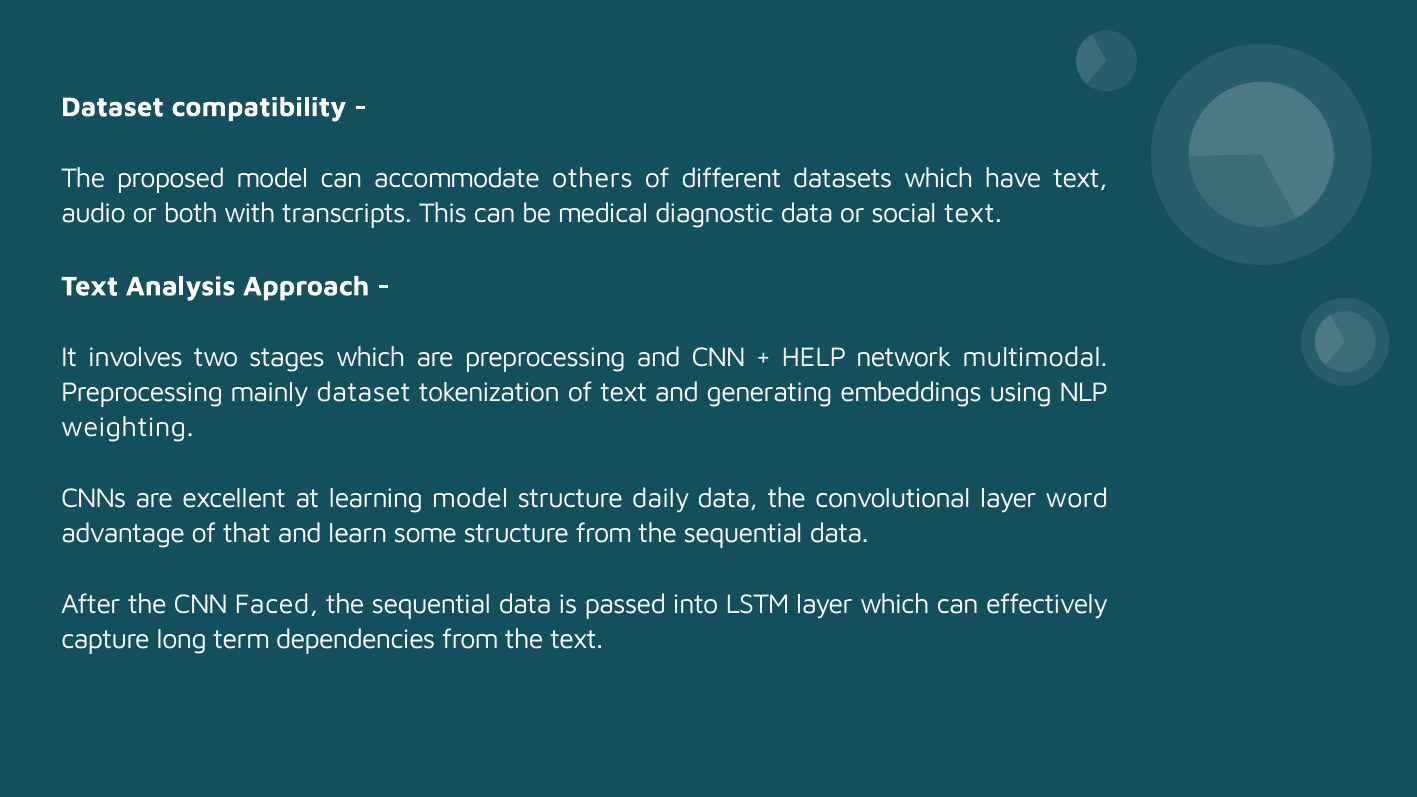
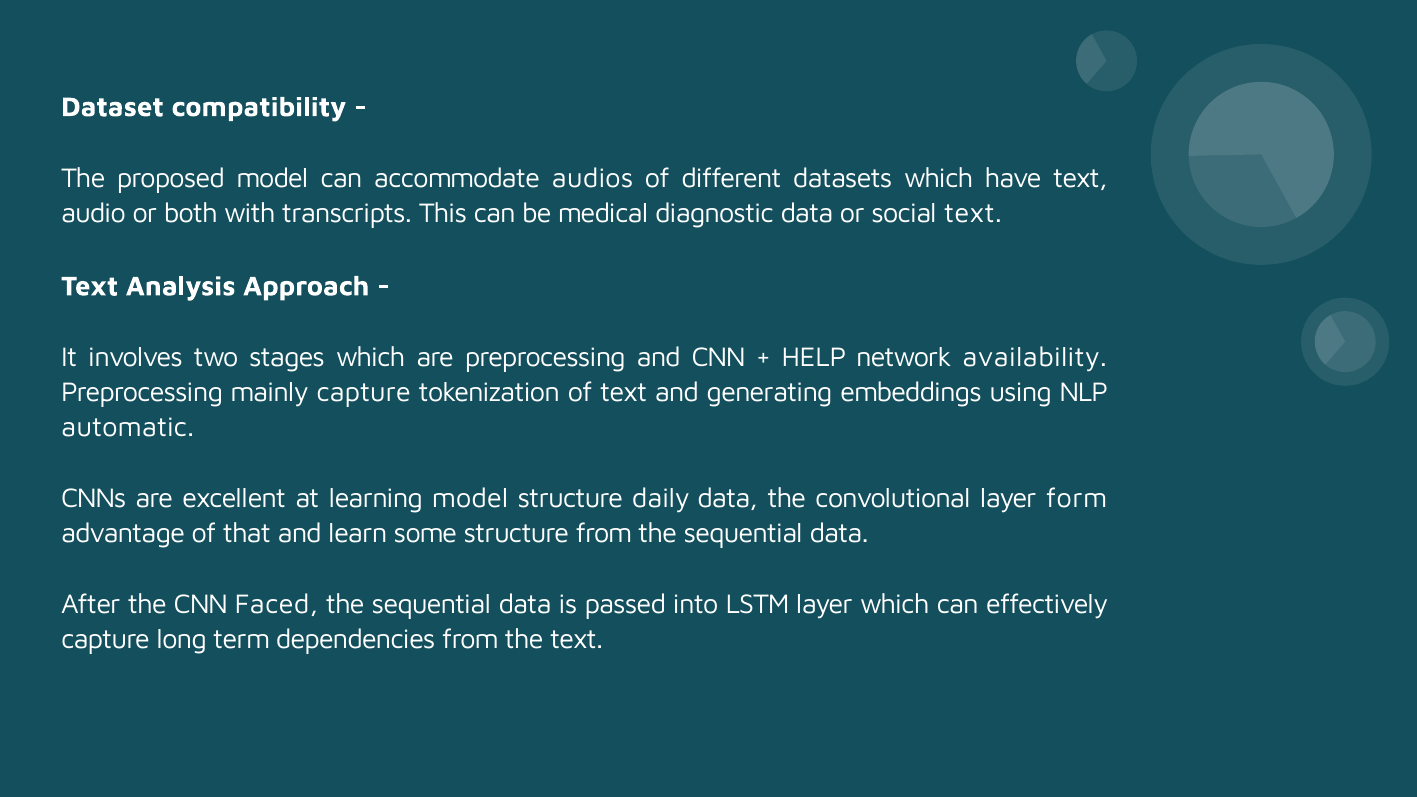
others: others -> audios (593, 178)
multimodal: multimodal -> availability (1035, 357)
mainly dataset: dataset -> capture (364, 393)
weighting: weighting -> automatic (128, 428)
word: word -> form (1077, 499)
